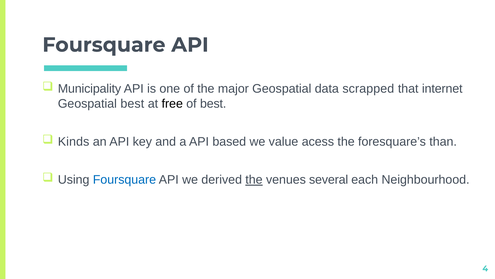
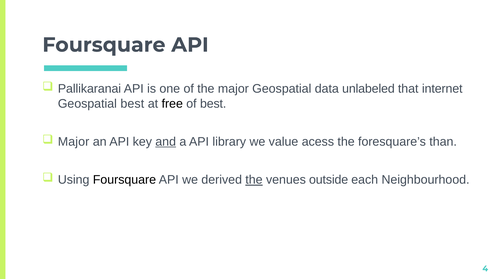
Municipality: Municipality -> Pallikaranai (89, 89)
scrapped: scrapped -> unlabeled (368, 89)
Kinds: Kinds -> Major (74, 141)
and underline: none -> present (166, 141)
based: based -> library (229, 141)
Foursquare colour: blue -> black (124, 179)
several: several -> outside (329, 179)
